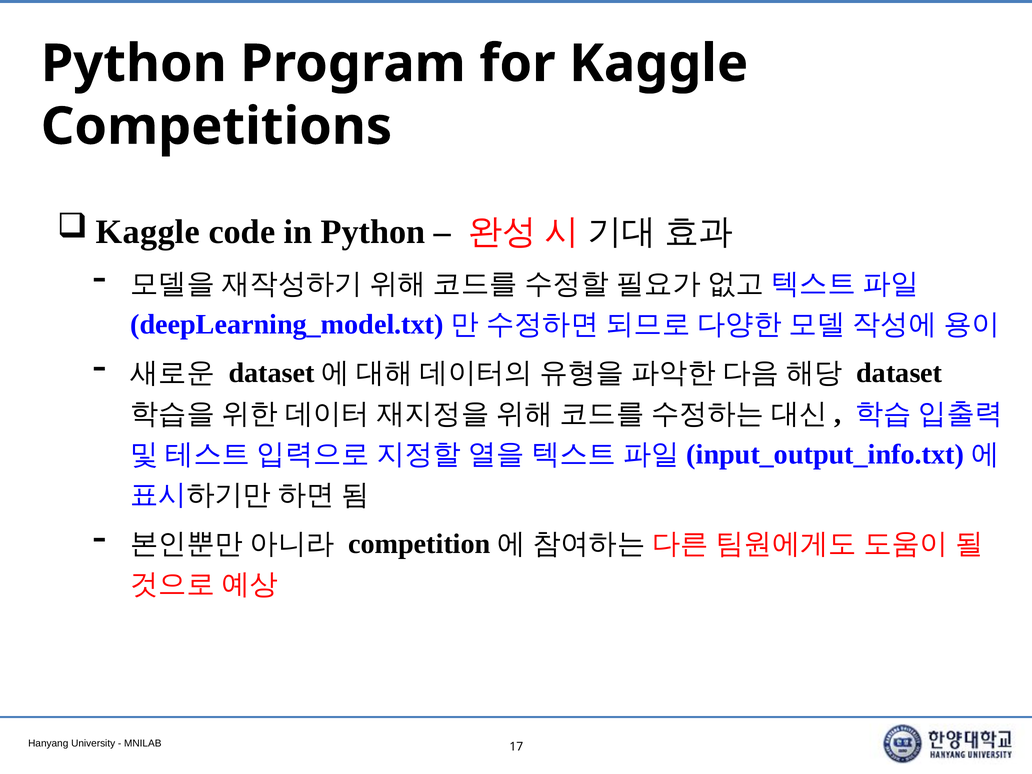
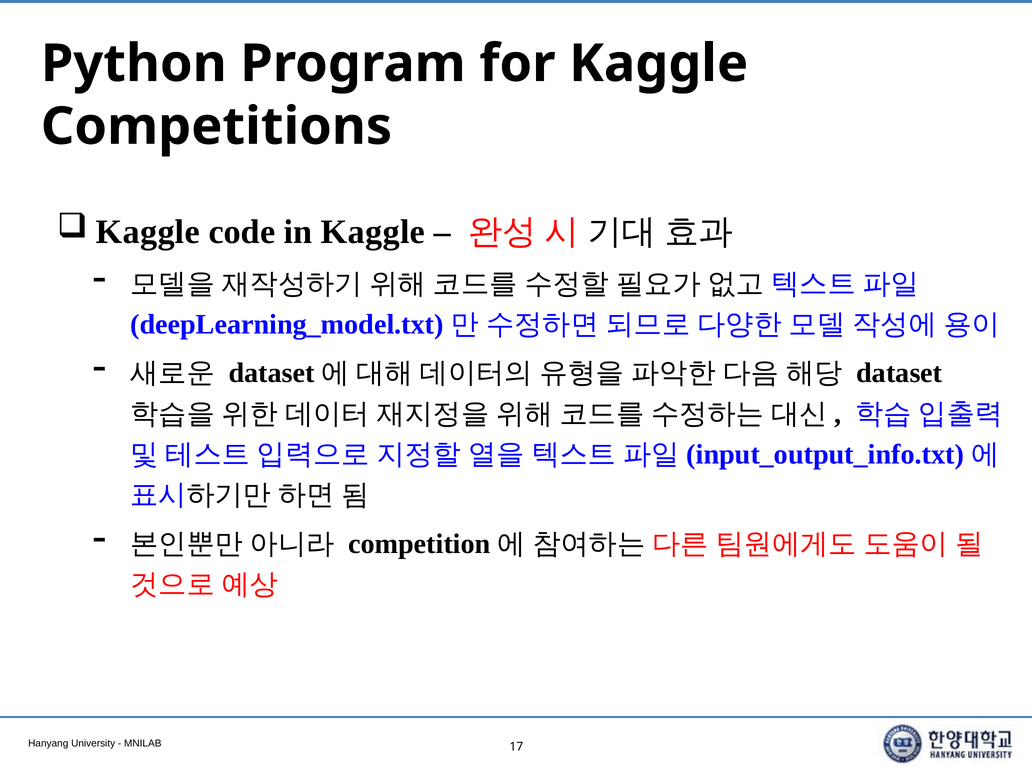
in Python: Python -> Kaggle (373, 232)
